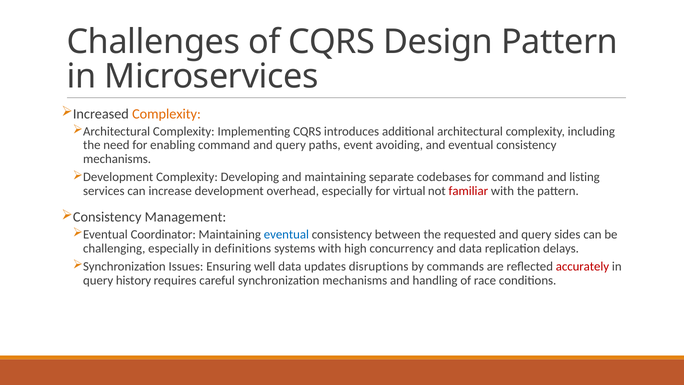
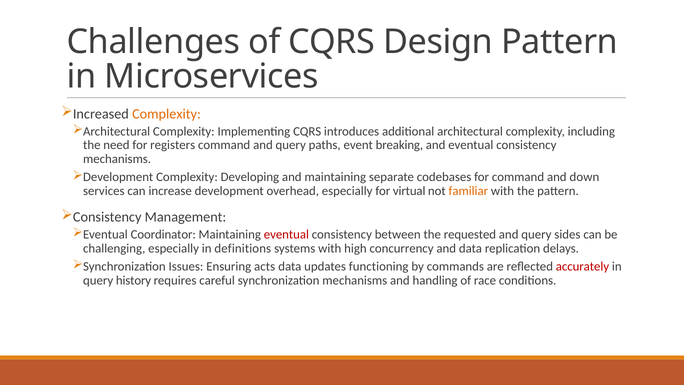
enabling: enabling -> registers (173, 145)
avoiding: avoiding -> breaking (399, 145)
listing: listing -> down (584, 177)
familiar colour: red -> orange (468, 191)
eventual colour: blue -> red (286, 234)
well: well -> acts (265, 266)
disruptions: disruptions -> functioning (379, 266)
